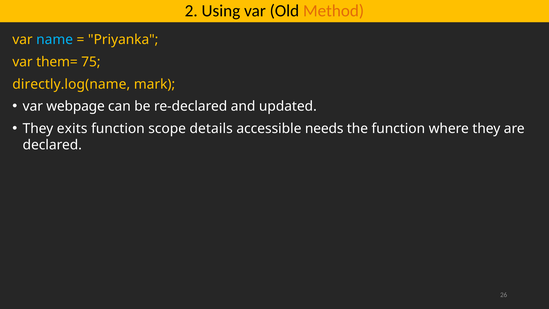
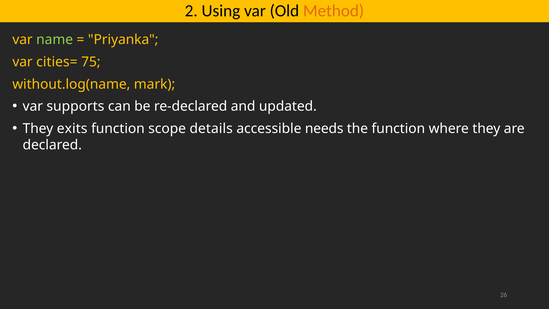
name colour: light blue -> light green (55, 40)
them=: them= -> cities= (57, 62)
directly.log(name: directly.log(name -> without.log(name (71, 84)
webpage: webpage -> supports (75, 106)
